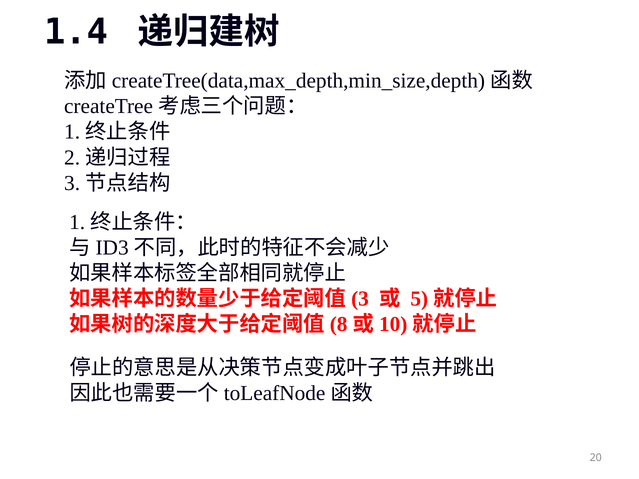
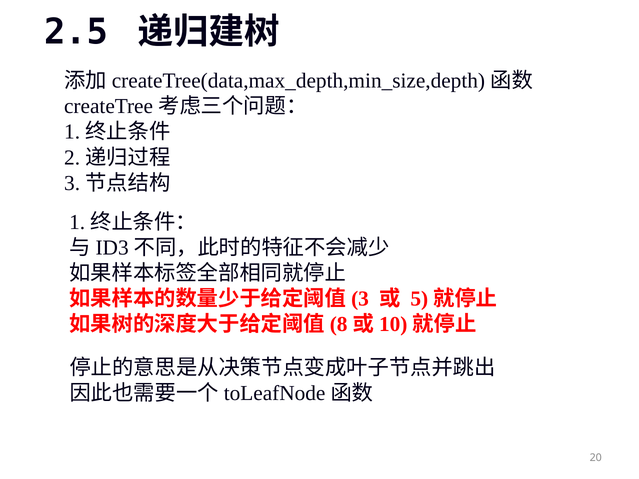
1.4: 1.4 -> 2.5 (76, 32)
